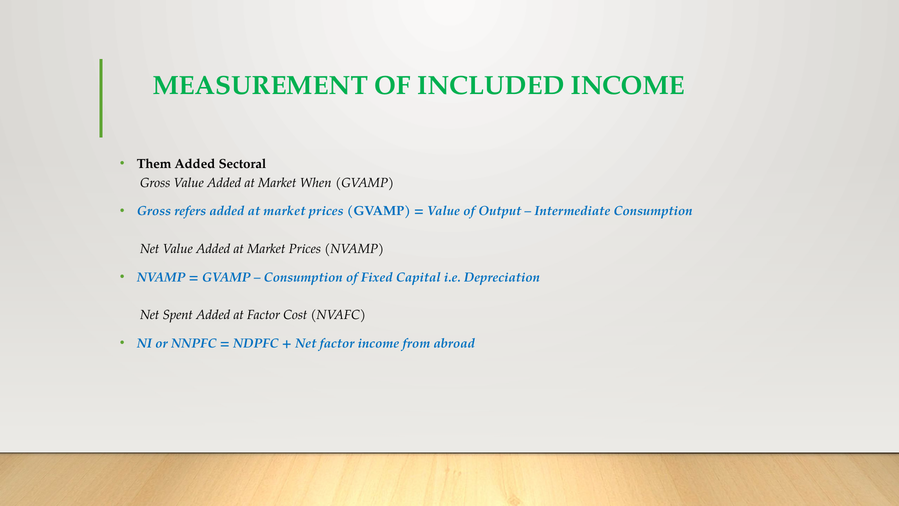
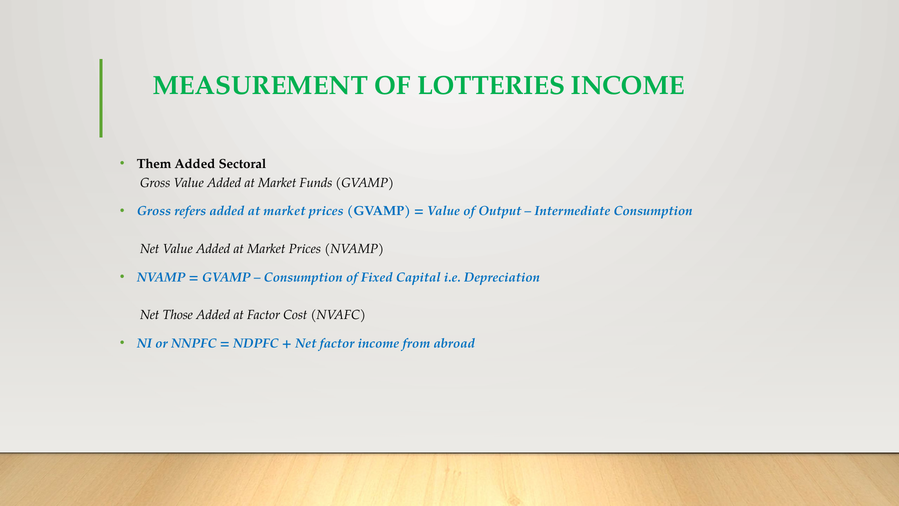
INCLUDED: INCLUDED -> LOTTERIES (491, 86)
When: When -> Funds (316, 183)
Spent: Spent -> Those (178, 315)
